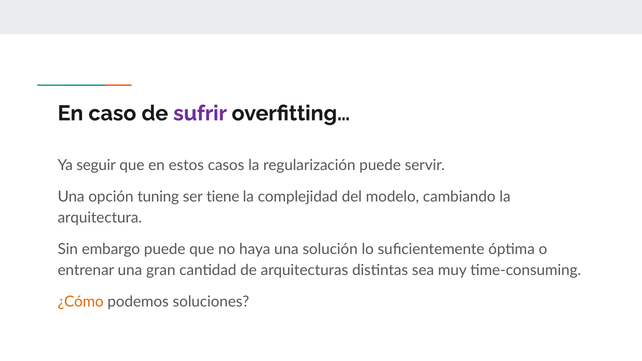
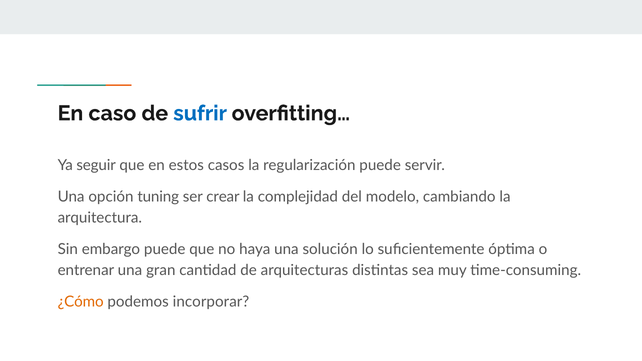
sufrir colour: purple -> blue (200, 113)
tiene: tiene -> crear (223, 197)
soluciones: soluciones -> incorporar (211, 302)
